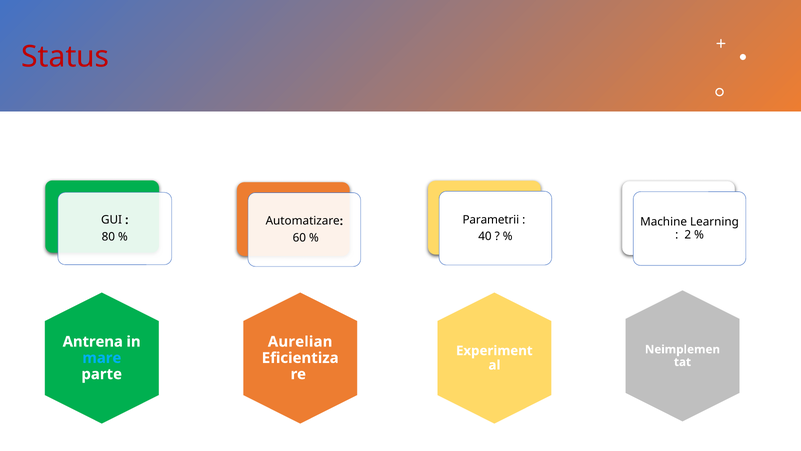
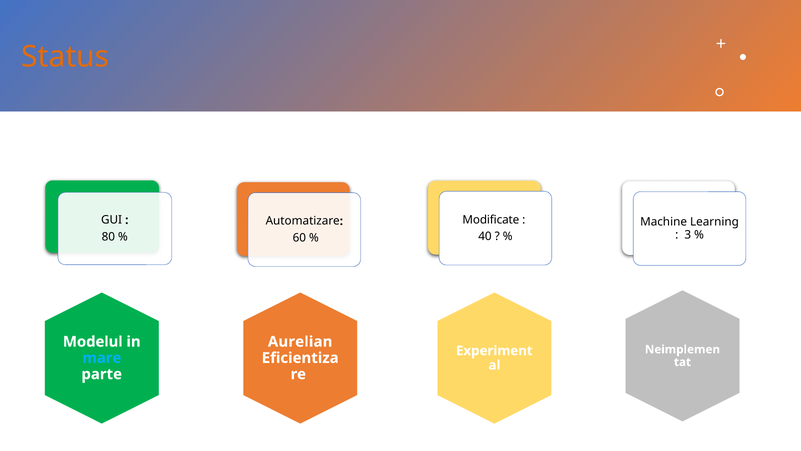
Status colour: red -> orange (65, 57)
Parametrii: Parametrii -> Modificate (491, 219)
2: 2 -> 3 (688, 235)
Antrena: Antrena -> Modelul (93, 341)
